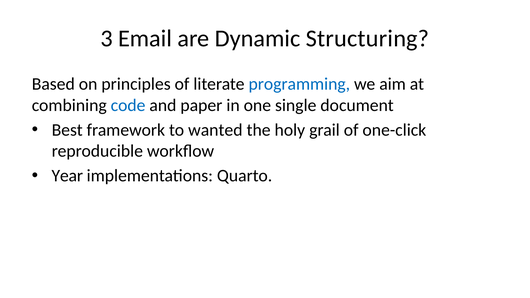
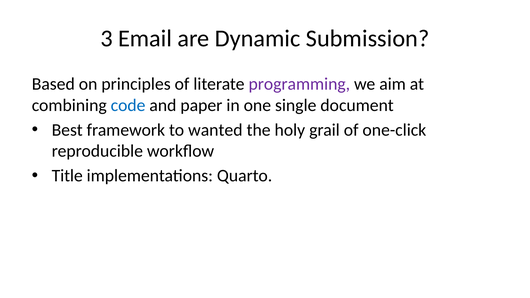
Structuring: Structuring -> Submission (368, 38)
programming colour: blue -> purple (299, 84)
Year: Year -> Title (67, 176)
